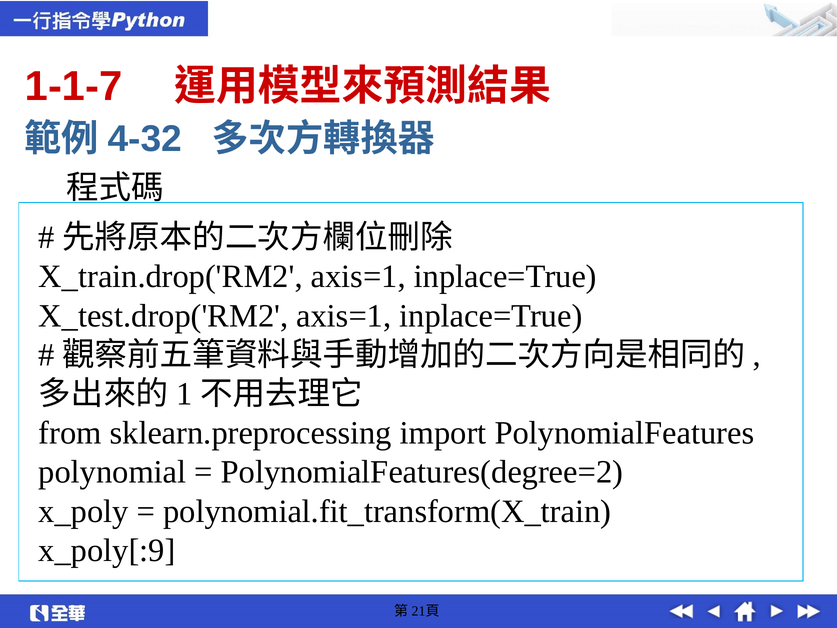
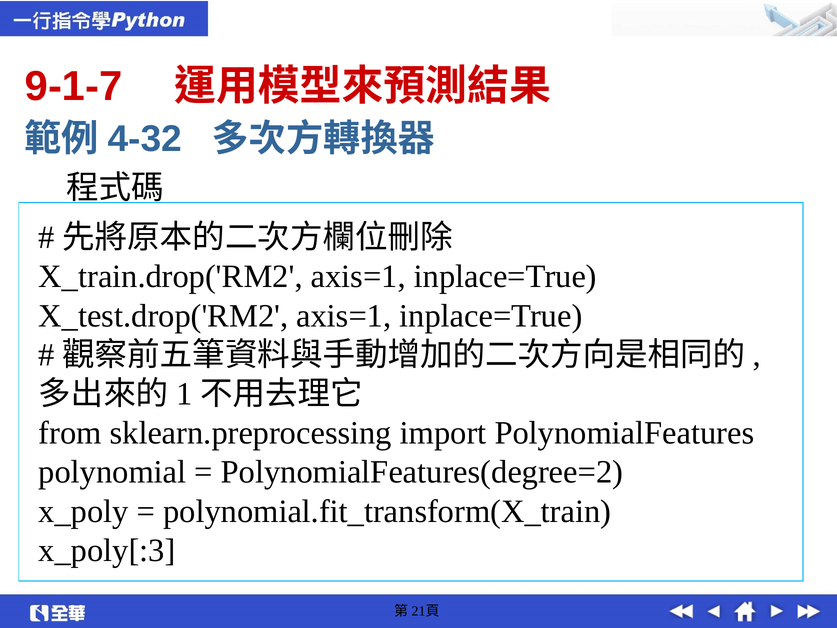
1-1-7: 1-1-7 -> 9-1-7 (74, 86)
x_poly[:9: x_poly[:9 -> x_poly[:3 (107, 550)
